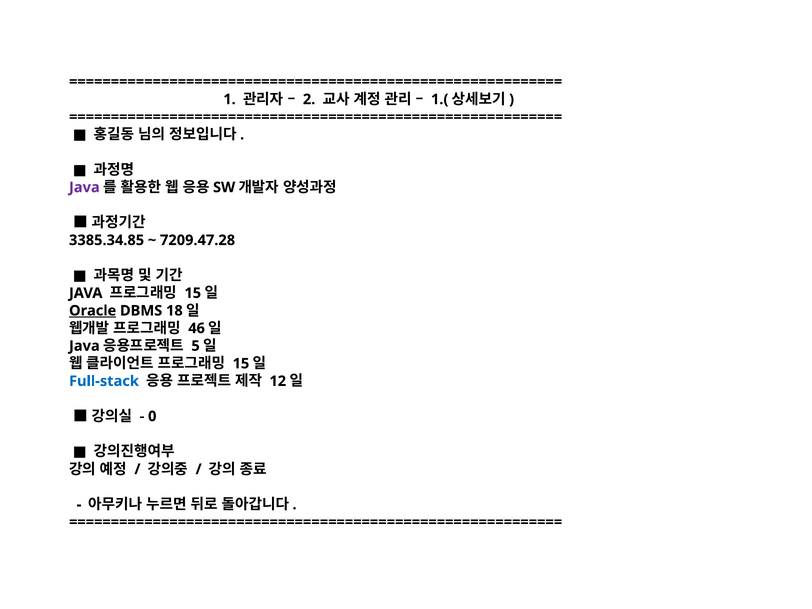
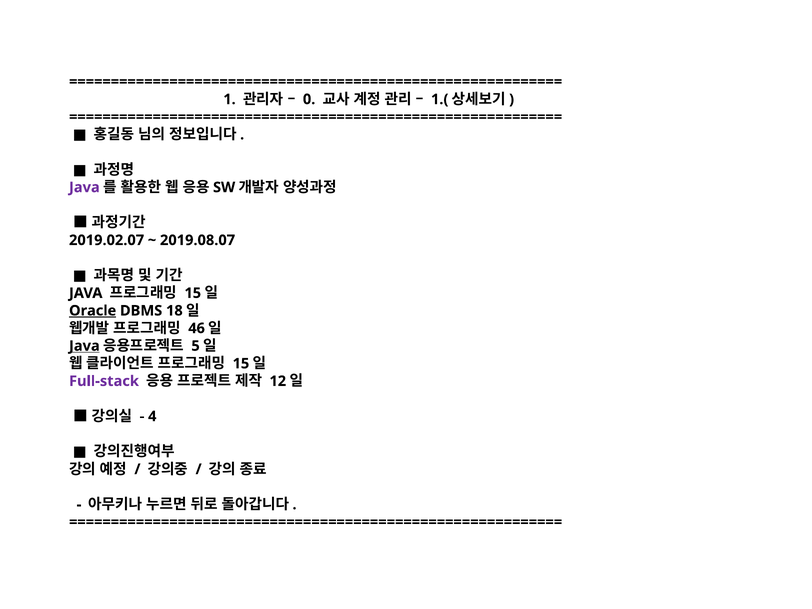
2: 2 -> 0 (309, 99)
3385.34.85: 3385.34.85 -> 2019.02.07 (107, 240)
7209.47.28: 7209.47.28 -> 2019.08.07 (198, 240)
Java underline: none -> present (84, 346)
Full-stack colour: blue -> purple (104, 381)
0: 0 -> 4 (152, 416)
